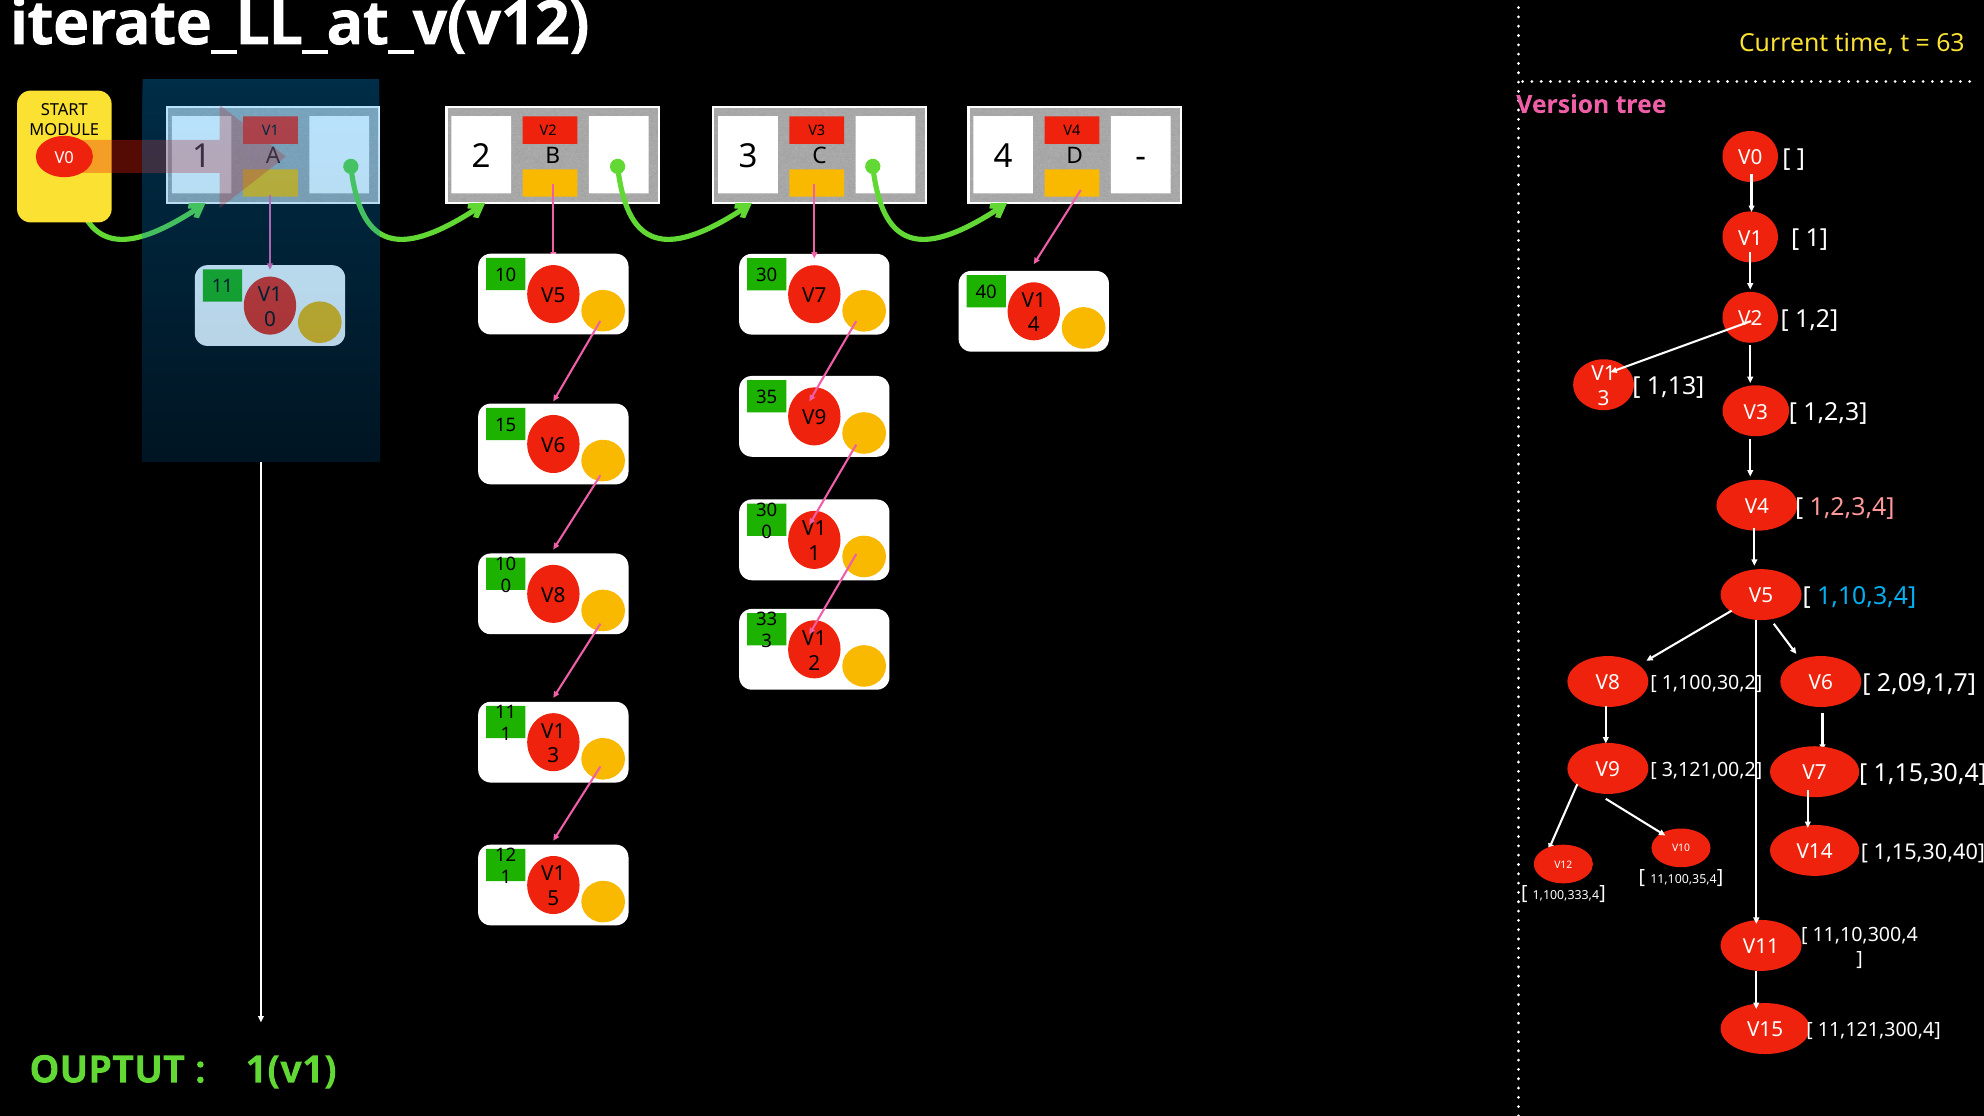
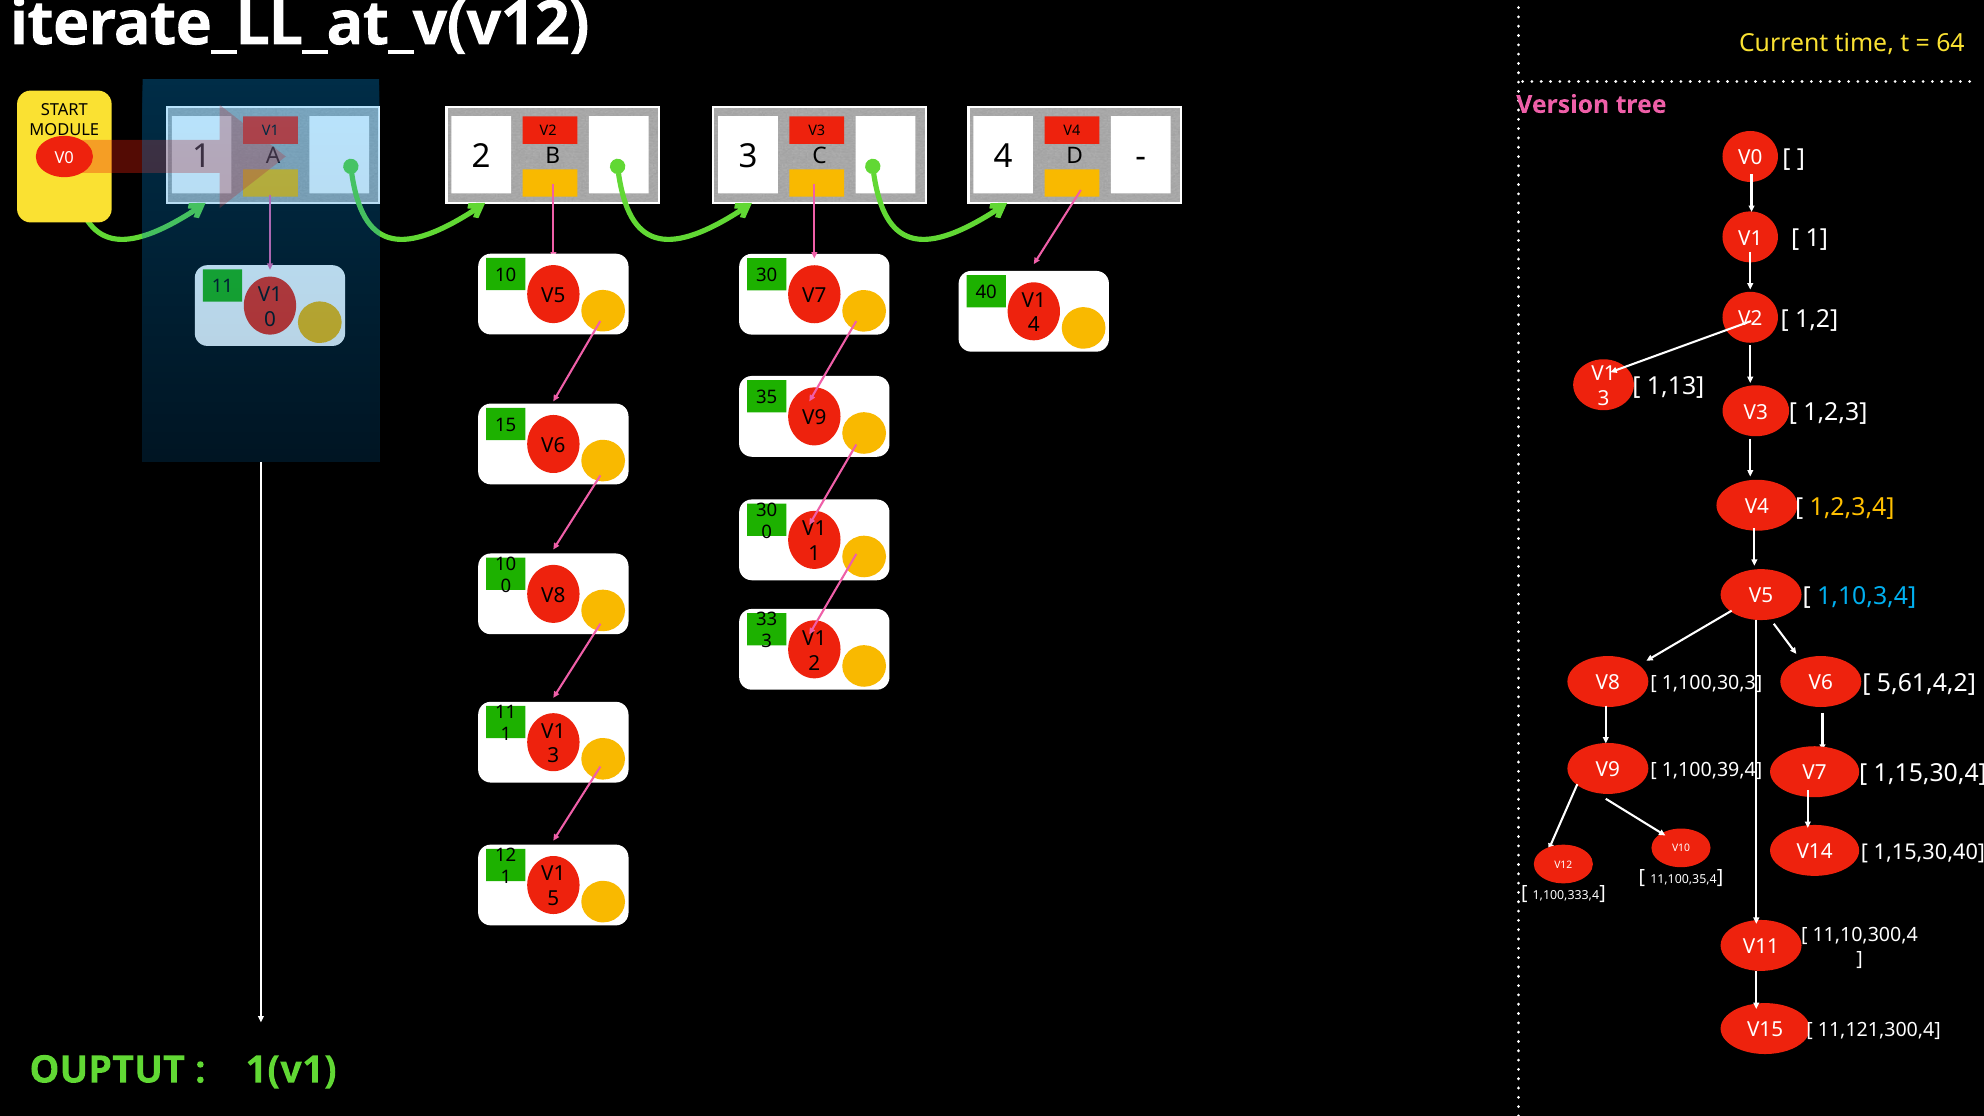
63: 63 -> 64 (1950, 43)
1,2,3,4 colour: pink -> yellow (1852, 507)
1,100,30,2: 1,100,30,2 -> 1,100,30,3 (1712, 683)
2,09,1,7: 2,09,1,7 -> 5,61,4,2 (1926, 683)
3,121,00,2: 3,121,00,2 -> 1,100,39,4 (1712, 770)
